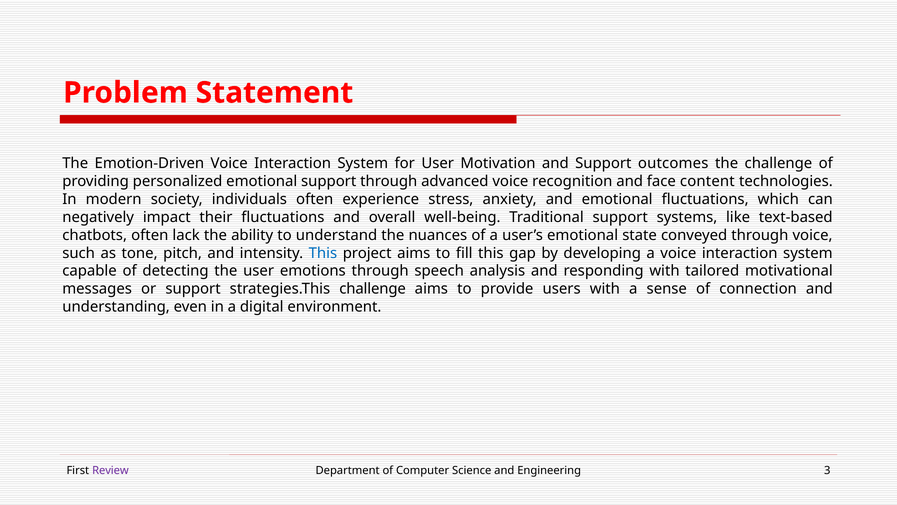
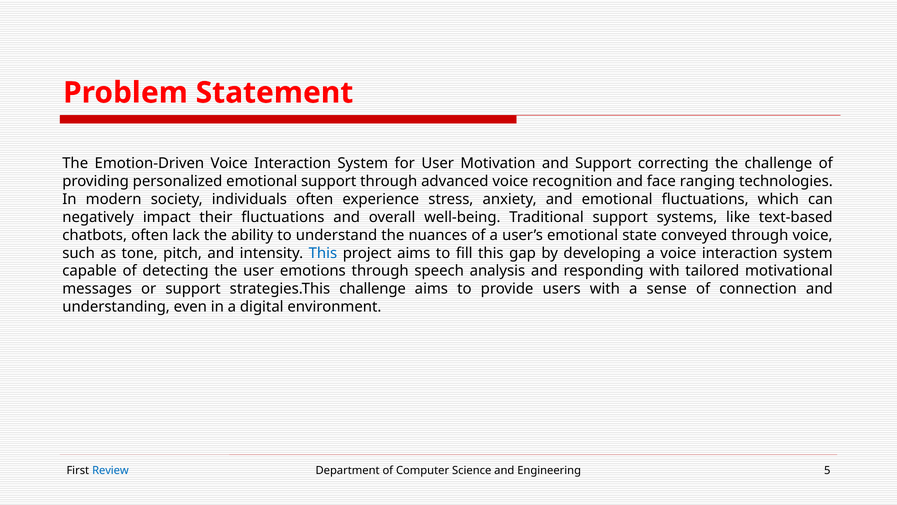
outcomes: outcomes -> correcting (673, 163)
content: content -> ranging (707, 181)
Review colour: purple -> blue (110, 470)
3: 3 -> 5 (827, 470)
